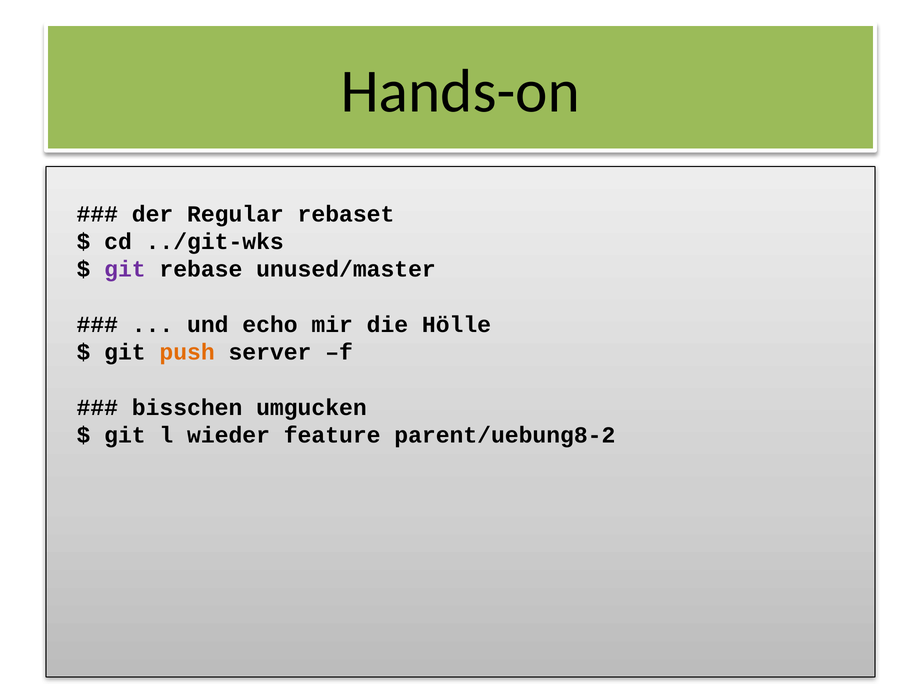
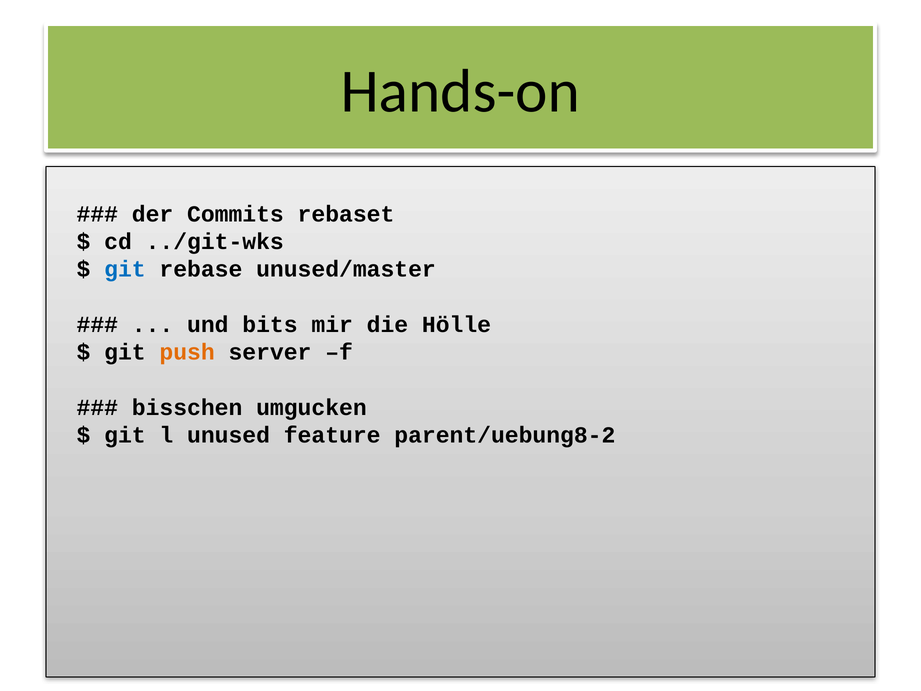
Regular: Regular -> Commits (235, 214)
git colour: purple -> blue (125, 269)
echo: echo -> bits (270, 325)
wieder: wieder -> unused (229, 435)
